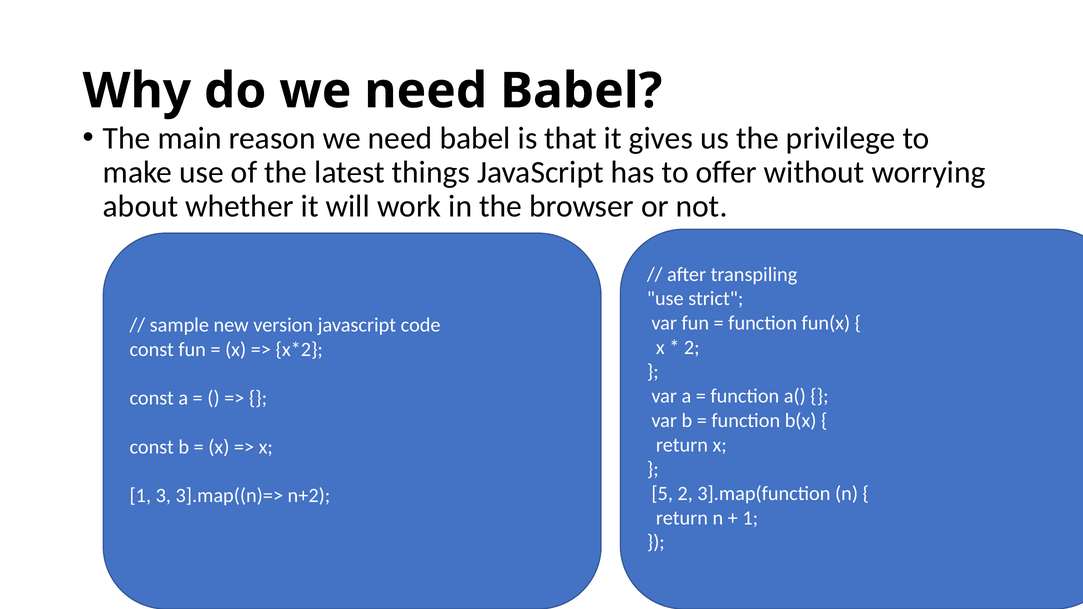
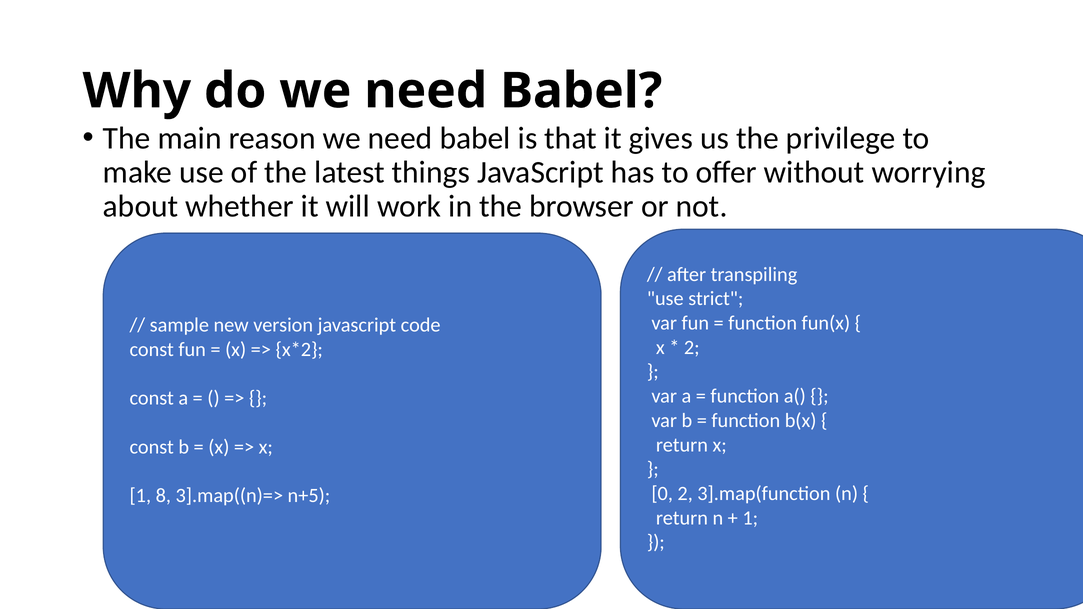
5: 5 -> 0 (662, 494)
3: 3 -> 8 (163, 496)
n+2: n+2 -> n+5 (309, 496)
